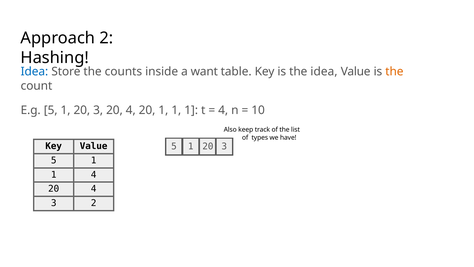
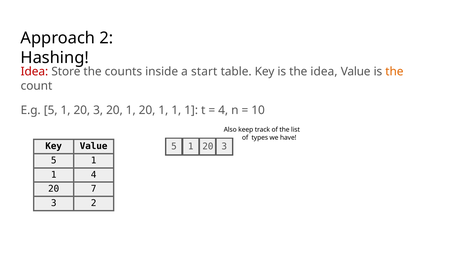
Idea colour: blue -> red (34, 72)
want: want -> start (204, 72)
3 20 4: 4 -> 1 (131, 110)
4: 4 -> 7 (94, 189)
